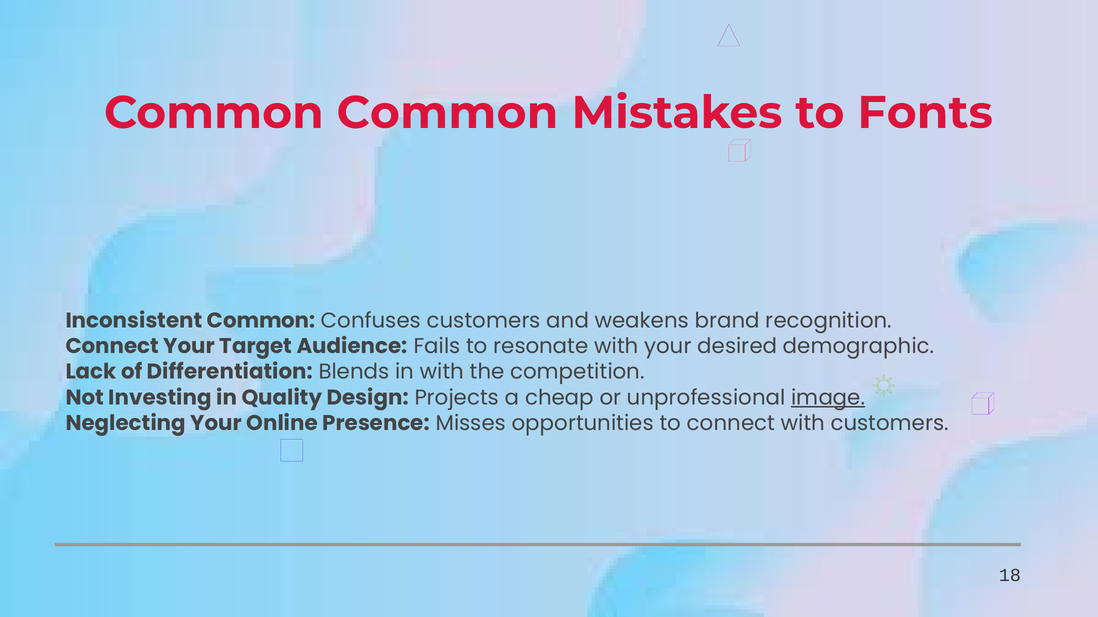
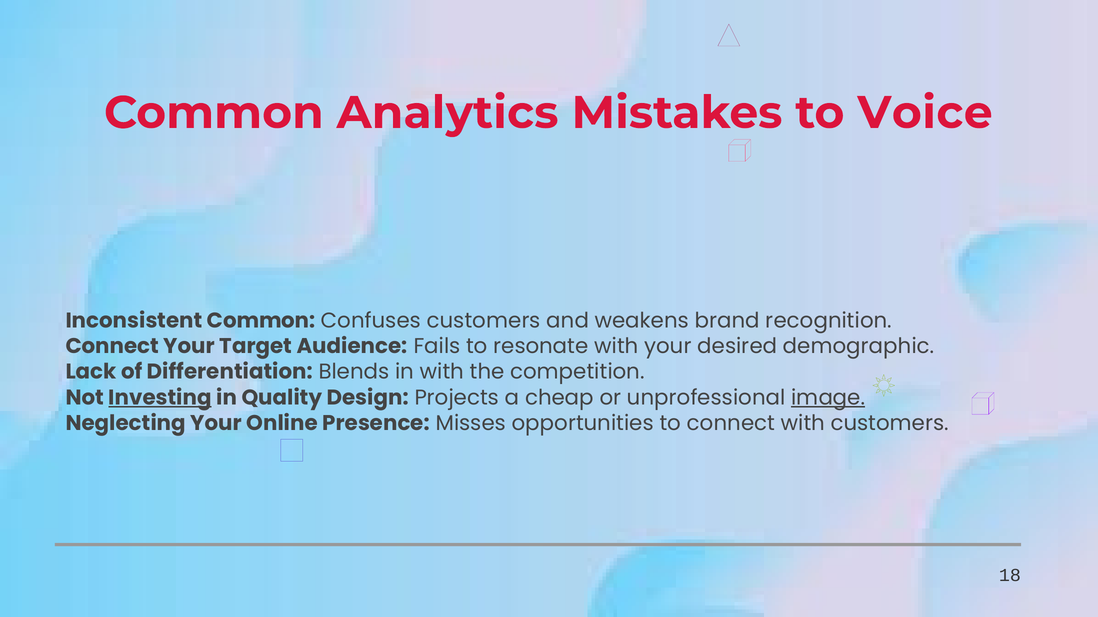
Common Common: Common -> Analytics (448, 113)
Fonts: Fonts -> Voice (925, 113)
Investing underline: none -> present (160, 398)
